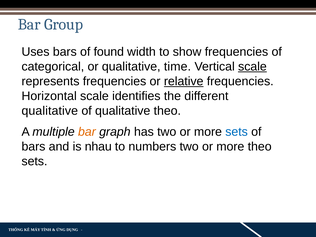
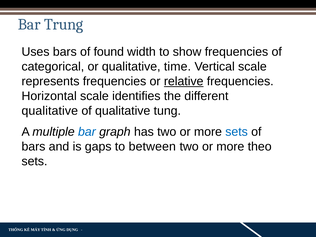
Group: Group -> Trung (64, 24)
scale underline: present -> none (252, 67)
qualitative theo: theo -> tung (167, 111)
bar colour: orange -> blue (87, 132)
nhau: nhau -> gaps (98, 147)
numbers: numbers -> between (152, 147)
